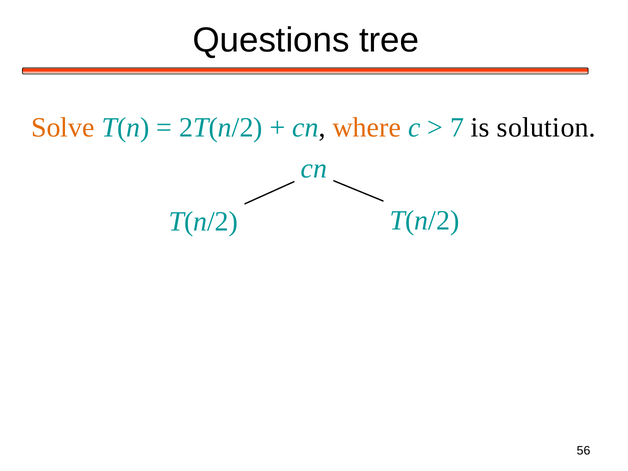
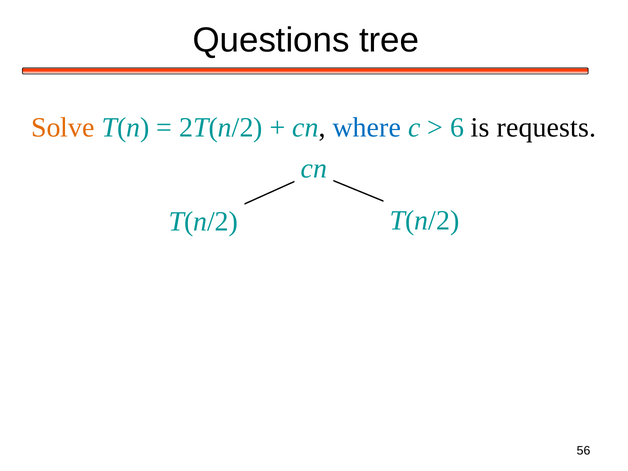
where colour: orange -> blue (367, 128)
7: 7 -> 6 (457, 128)
solution: solution -> requests (546, 128)
